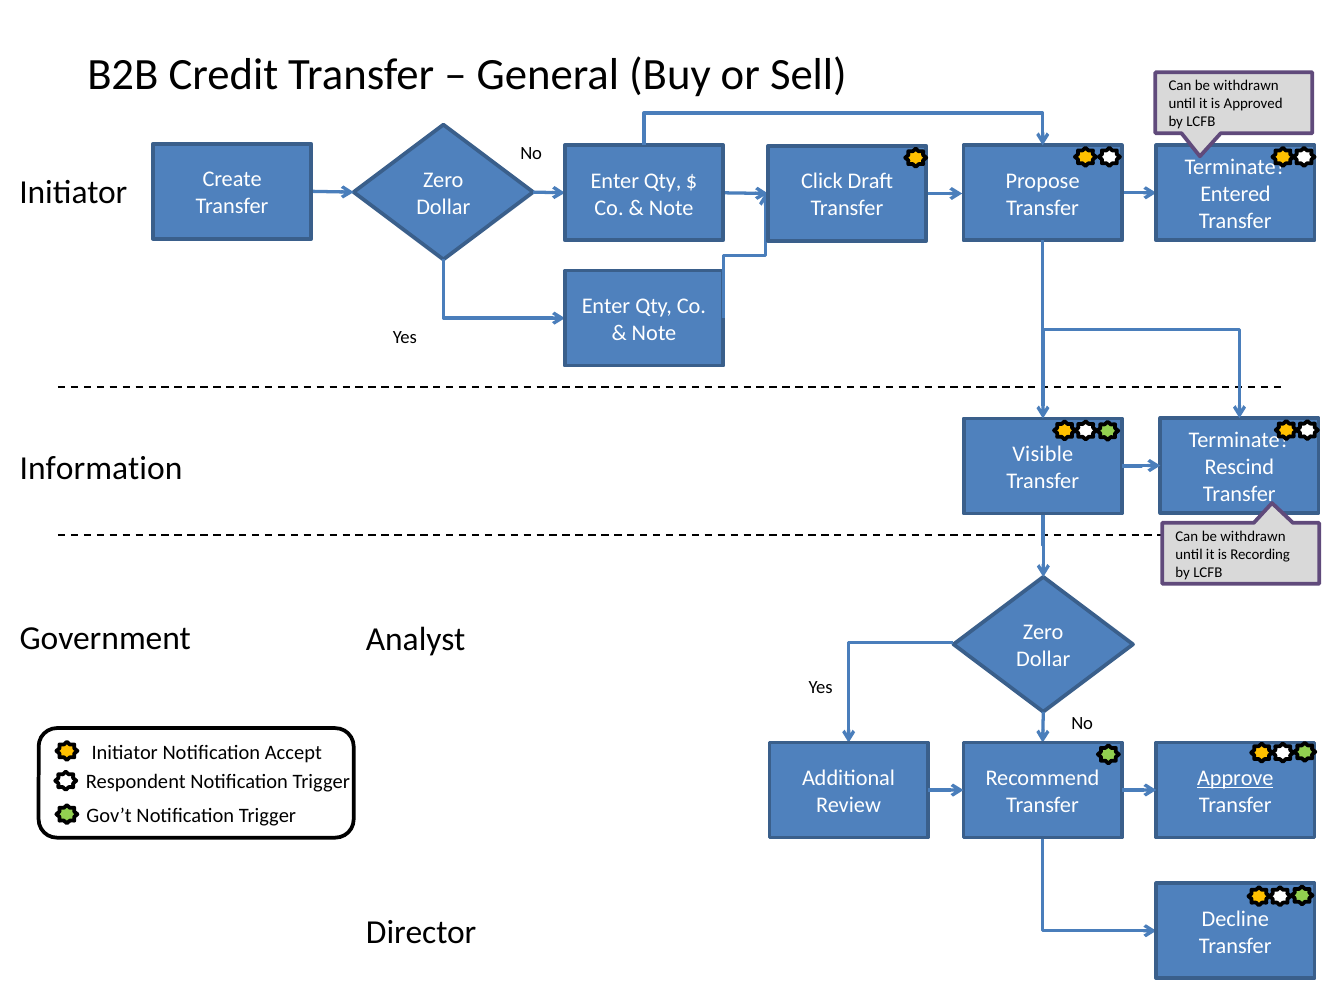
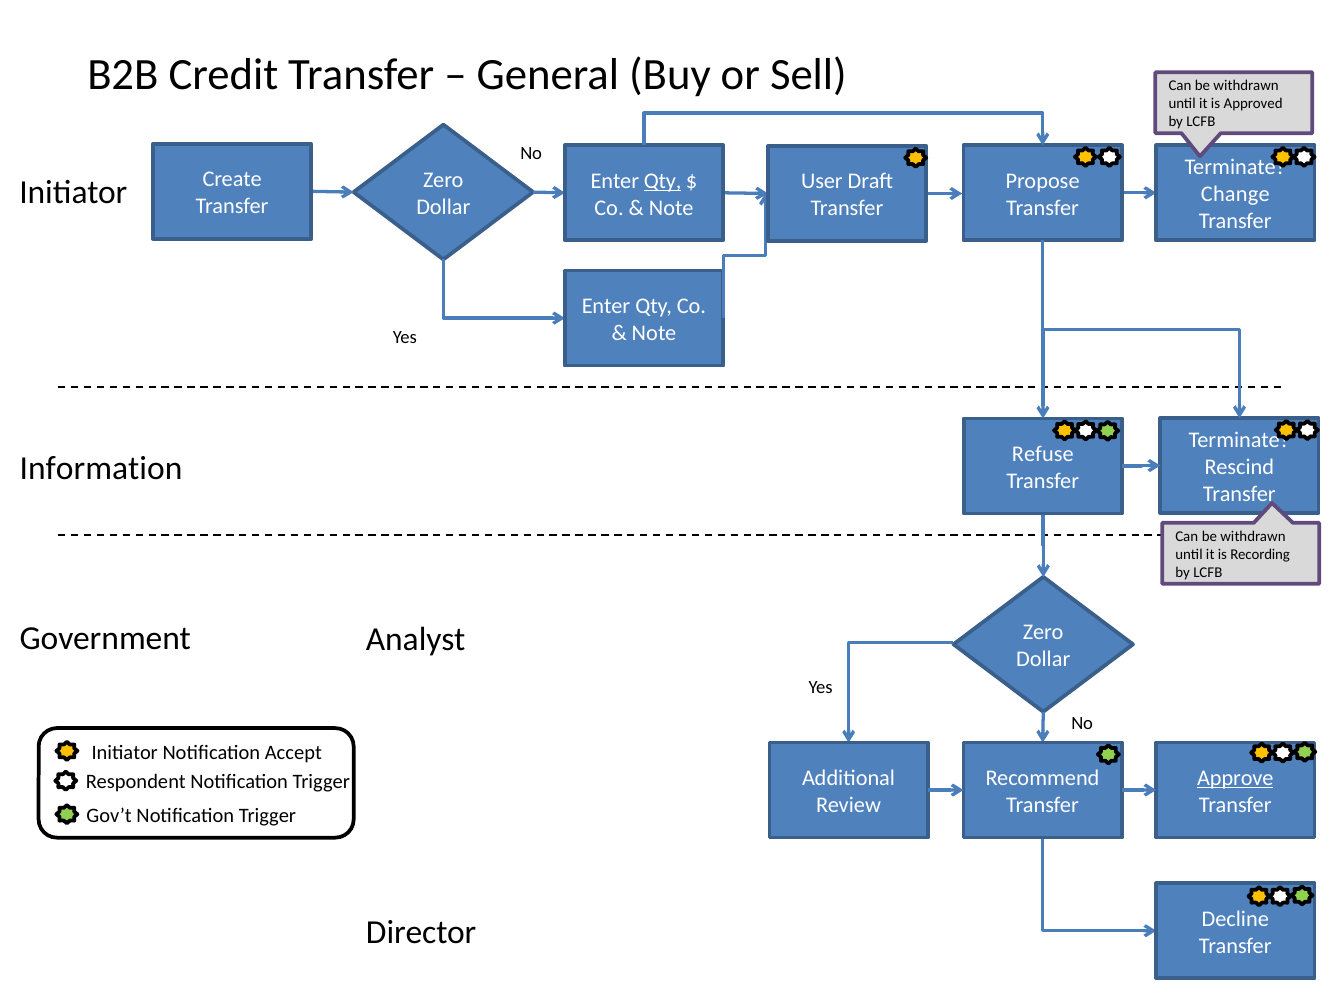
Qty underline: none -> present (663, 181)
Click: Click -> User (822, 182)
Entered: Entered -> Change (1235, 194)
Visible: Visible -> Refuse (1043, 454)
